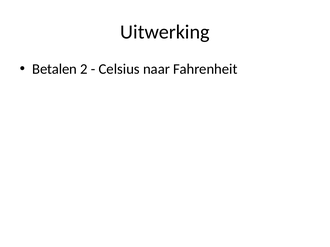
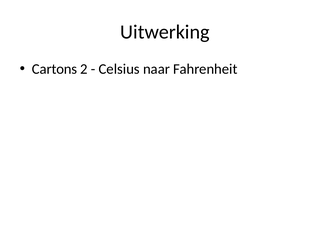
Betalen: Betalen -> Cartons (55, 69)
